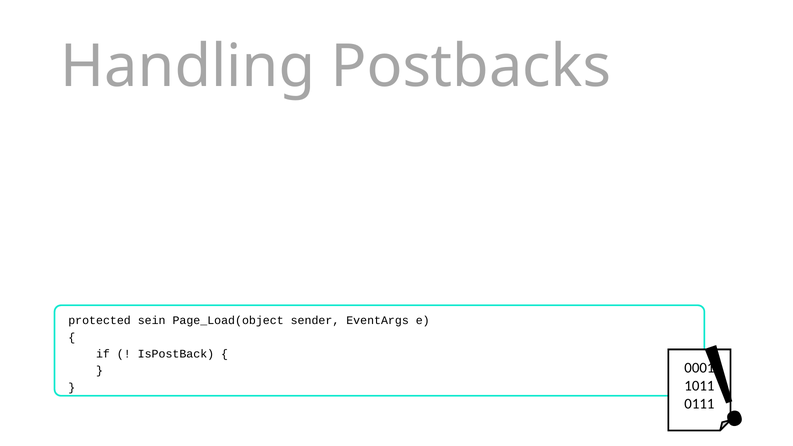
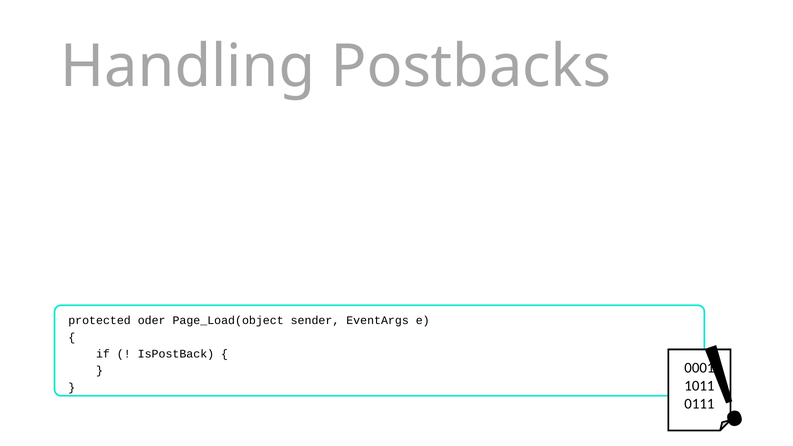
sein: sein -> oder (152, 321)
